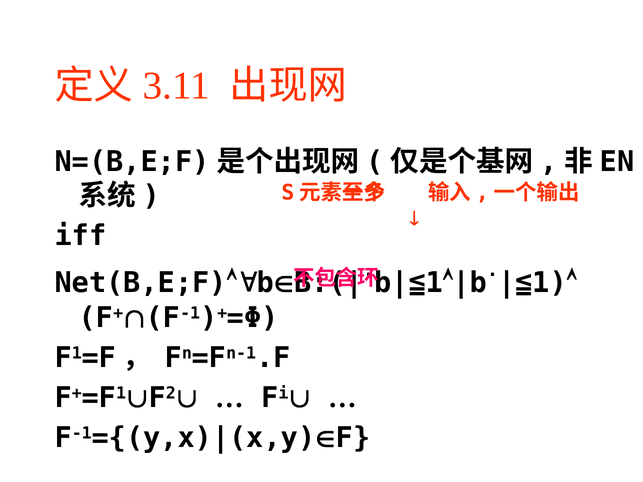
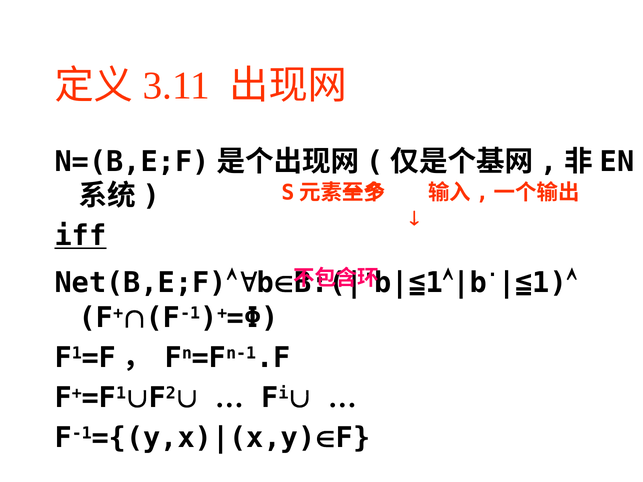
iff underline: none -> present (81, 236)
